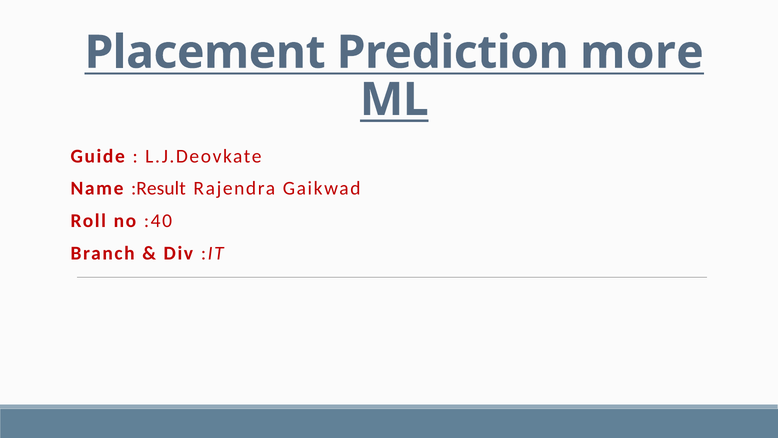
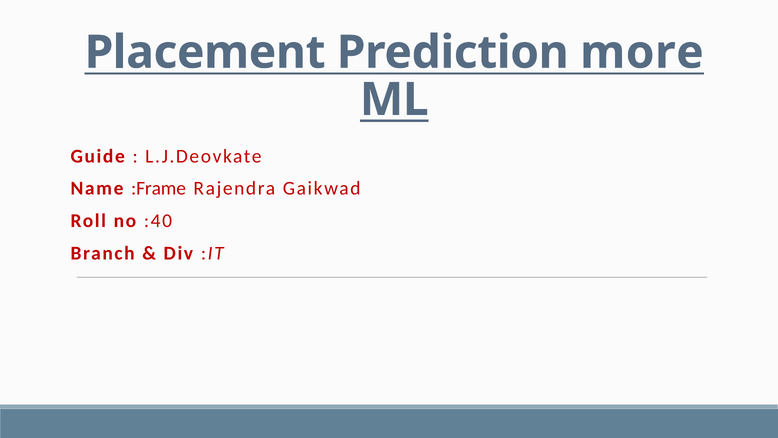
:Result: :Result -> :Frame (159, 188)
